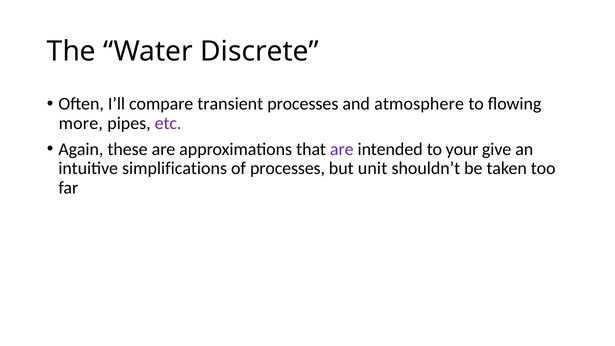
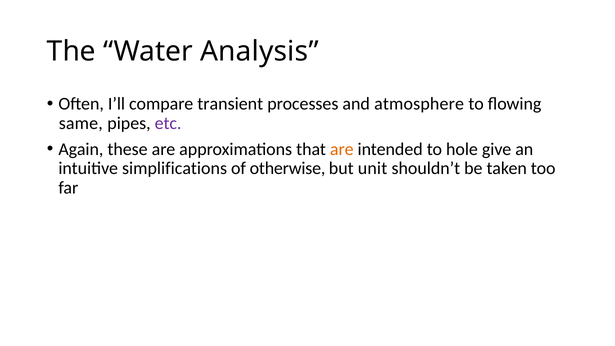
Discrete: Discrete -> Analysis (259, 52)
more: more -> same (81, 123)
are colour: purple -> orange (342, 149)
your: your -> hole (462, 149)
of processes: processes -> otherwise (288, 169)
